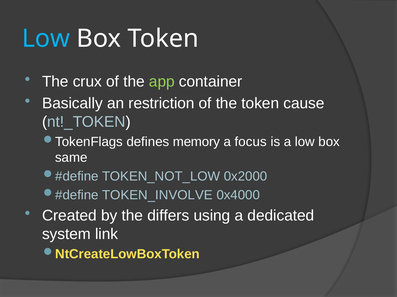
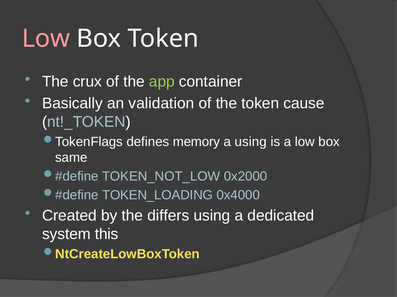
Low colour: light blue -> pink (46, 39)
restriction: restriction -> validation (161, 104)
a focus: focus -> using (251, 142)
TOKEN_INVOLVE: TOKEN_INVOLVE -> TOKEN_LOADING (158, 195)
link: link -> this (107, 235)
